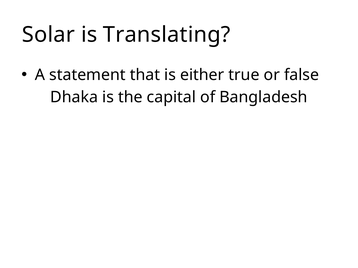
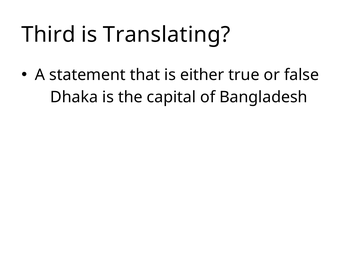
Solar: Solar -> Third (48, 35)
